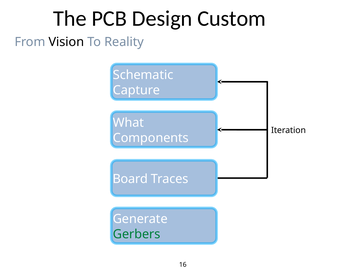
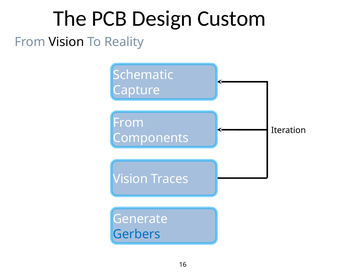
What: What -> From (128, 122)
Board: Board -> Vision (130, 178)
Gerbers colour: green -> blue (137, 234)
